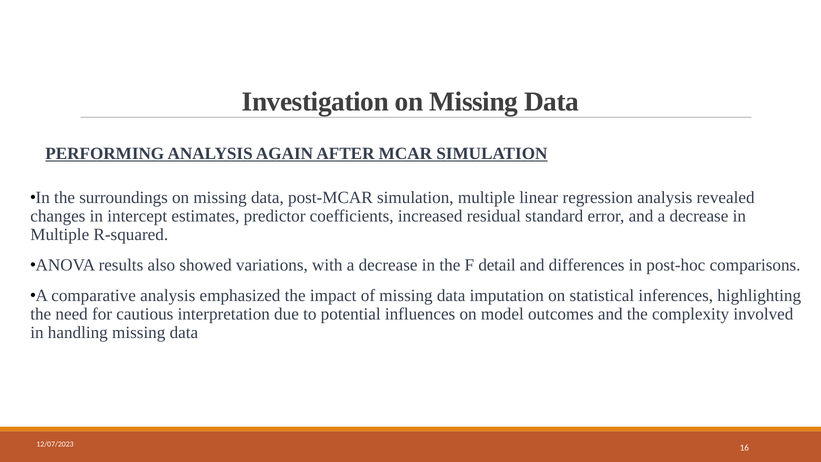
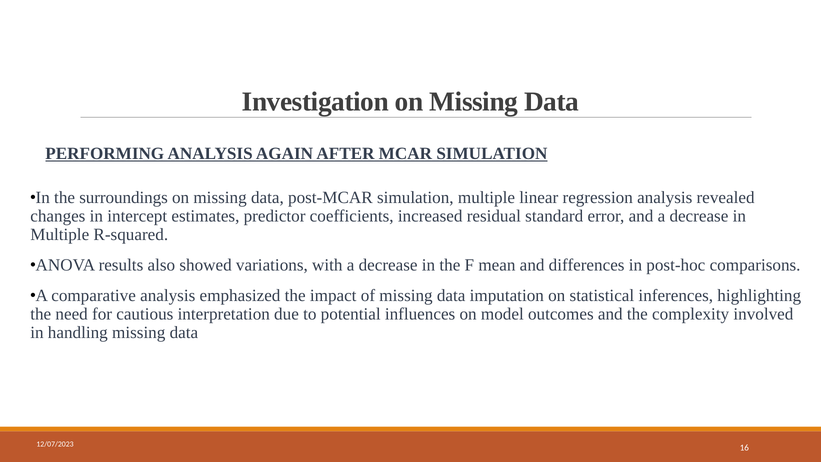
detail: detail -> mean (497, 265)
